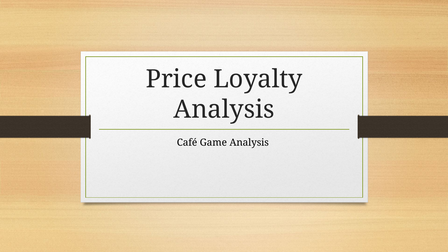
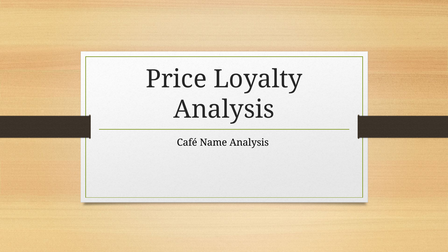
Game: Game -> Name (213, 143)
